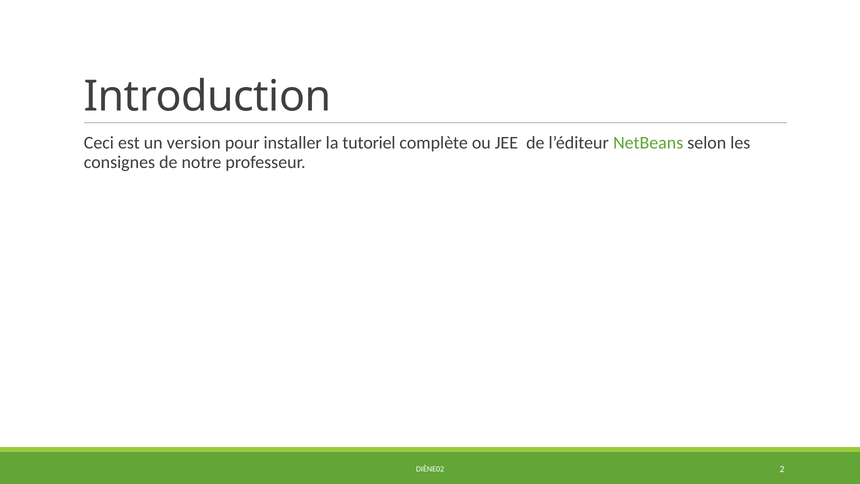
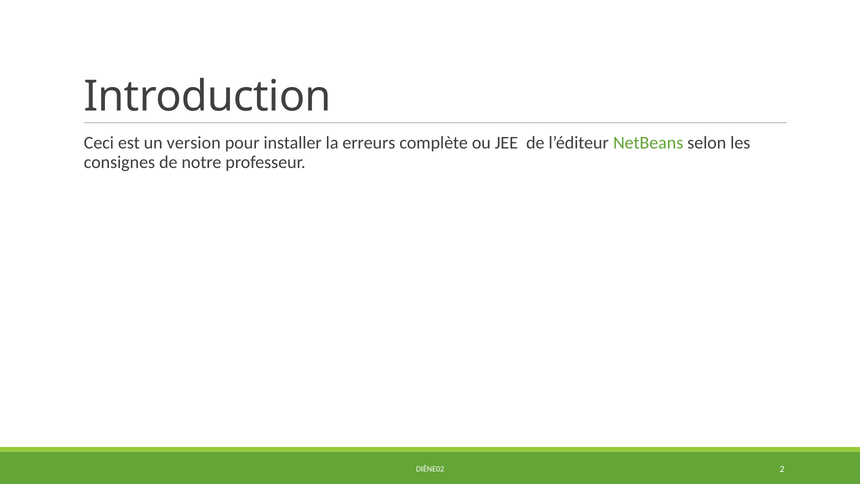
tutoriel: tutoriel -> erreurs (369, 143)
